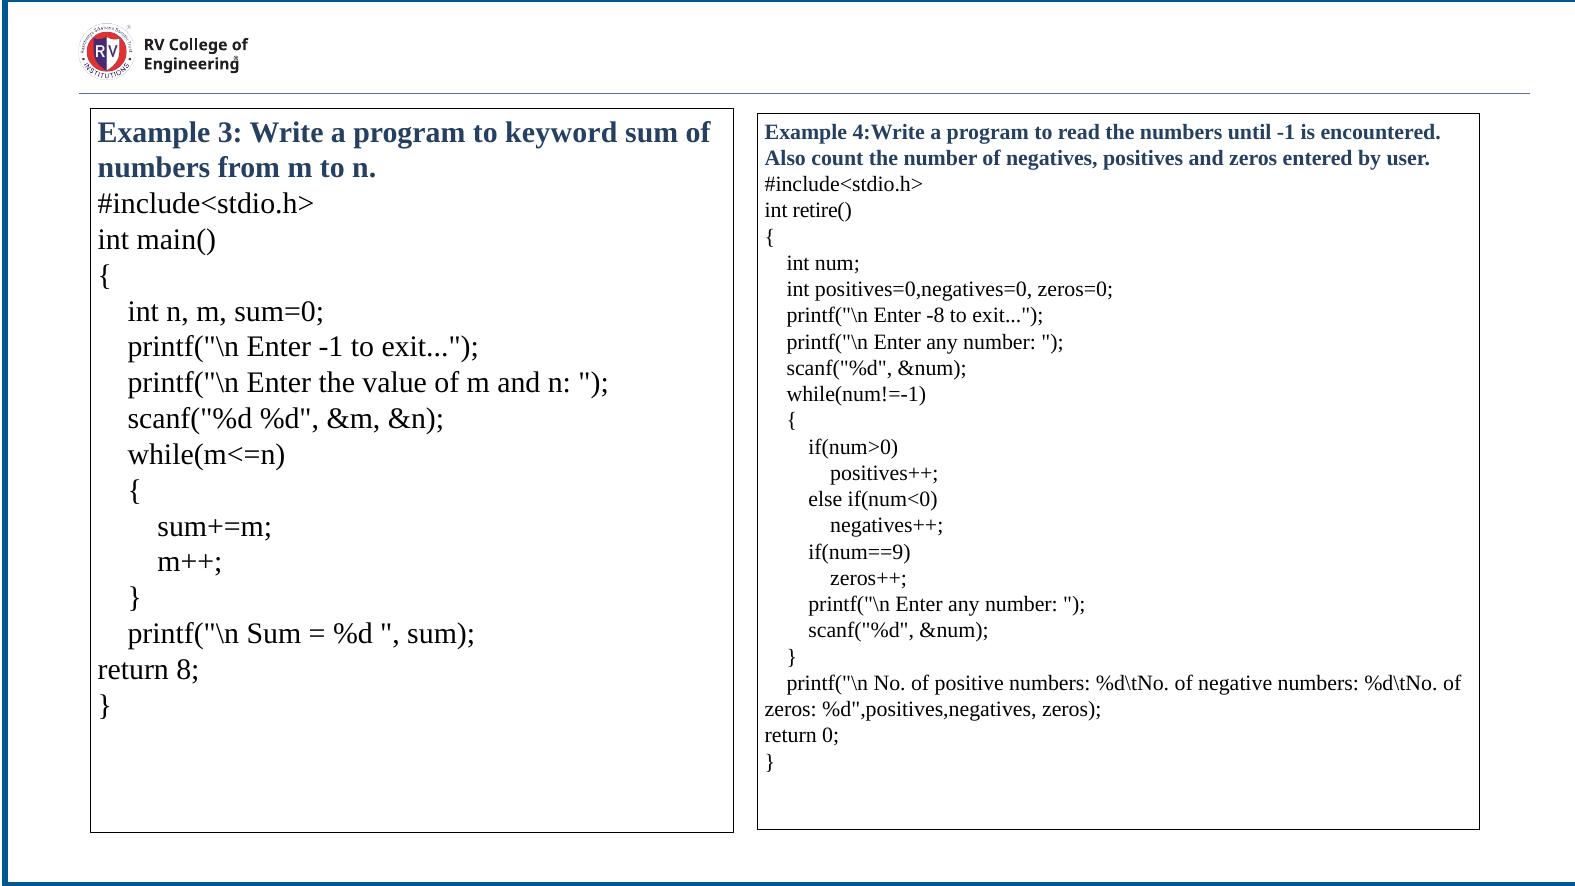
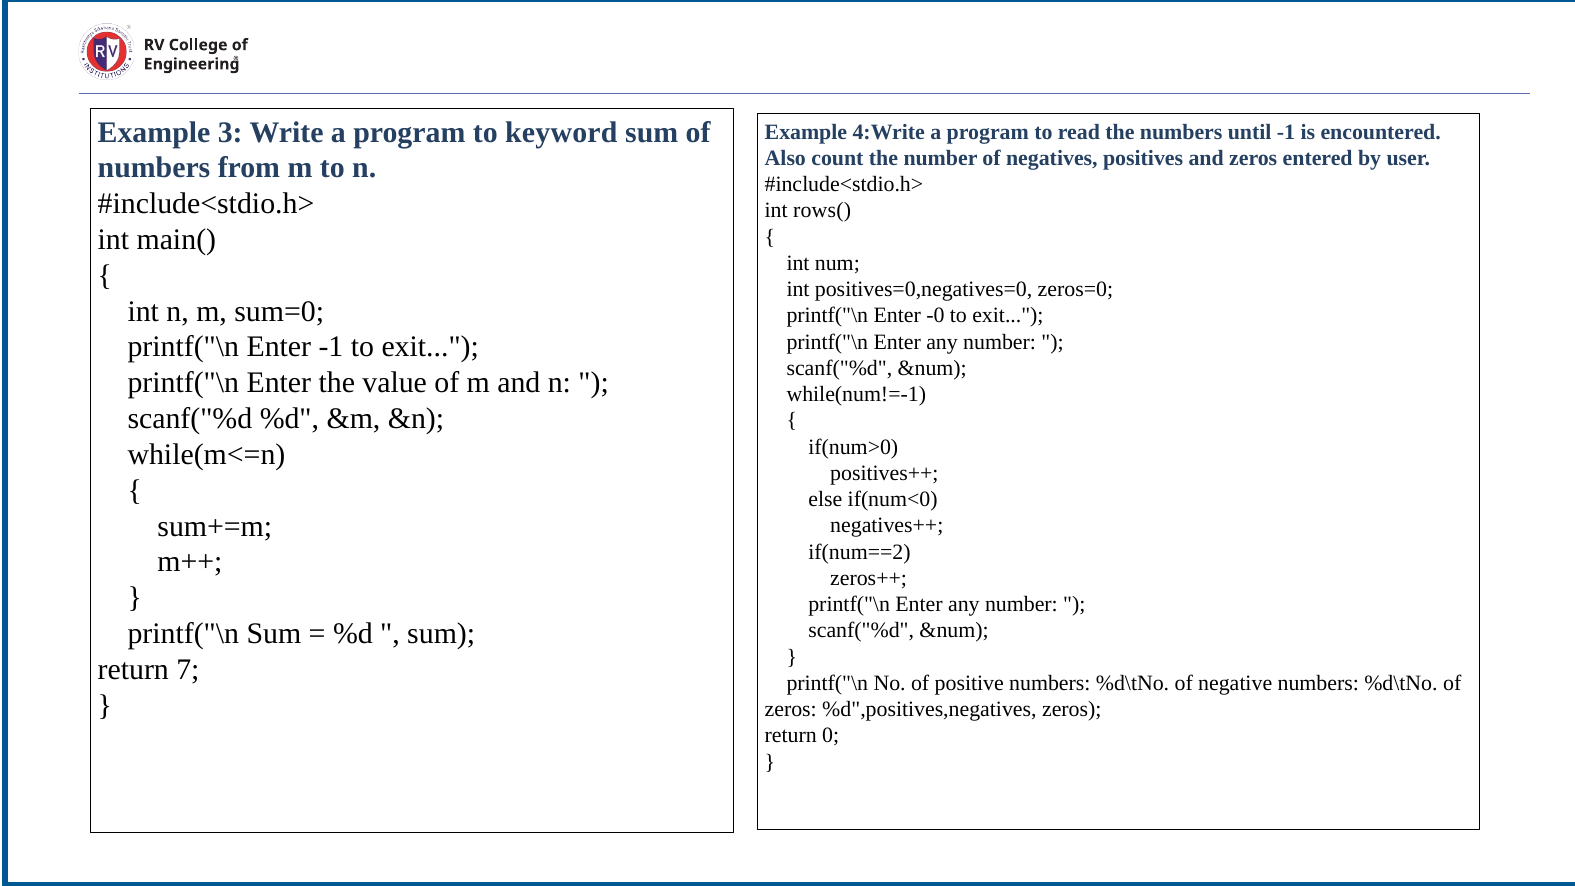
retire(: retire( -> rows( (822, 211)
-8: -8 -> -0 (935, 316)
if(num==9: if(num==9 -> if(num==2 (859, 552)
8: 8 -> 7 (188, 669)
